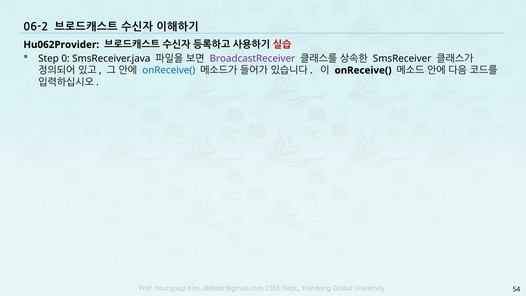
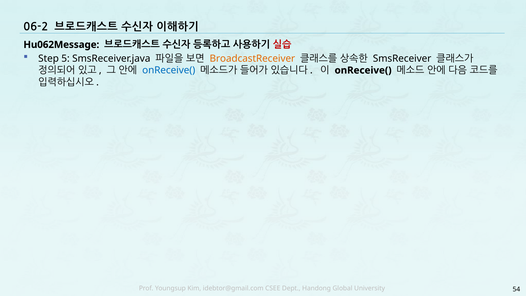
Hu062Provider: Hu062Provider -> Hu062Message (61, 45)
0: 0 -> 5 (66, 58)
BroadcastReceiver colour: purple -> orange (252, 58)
